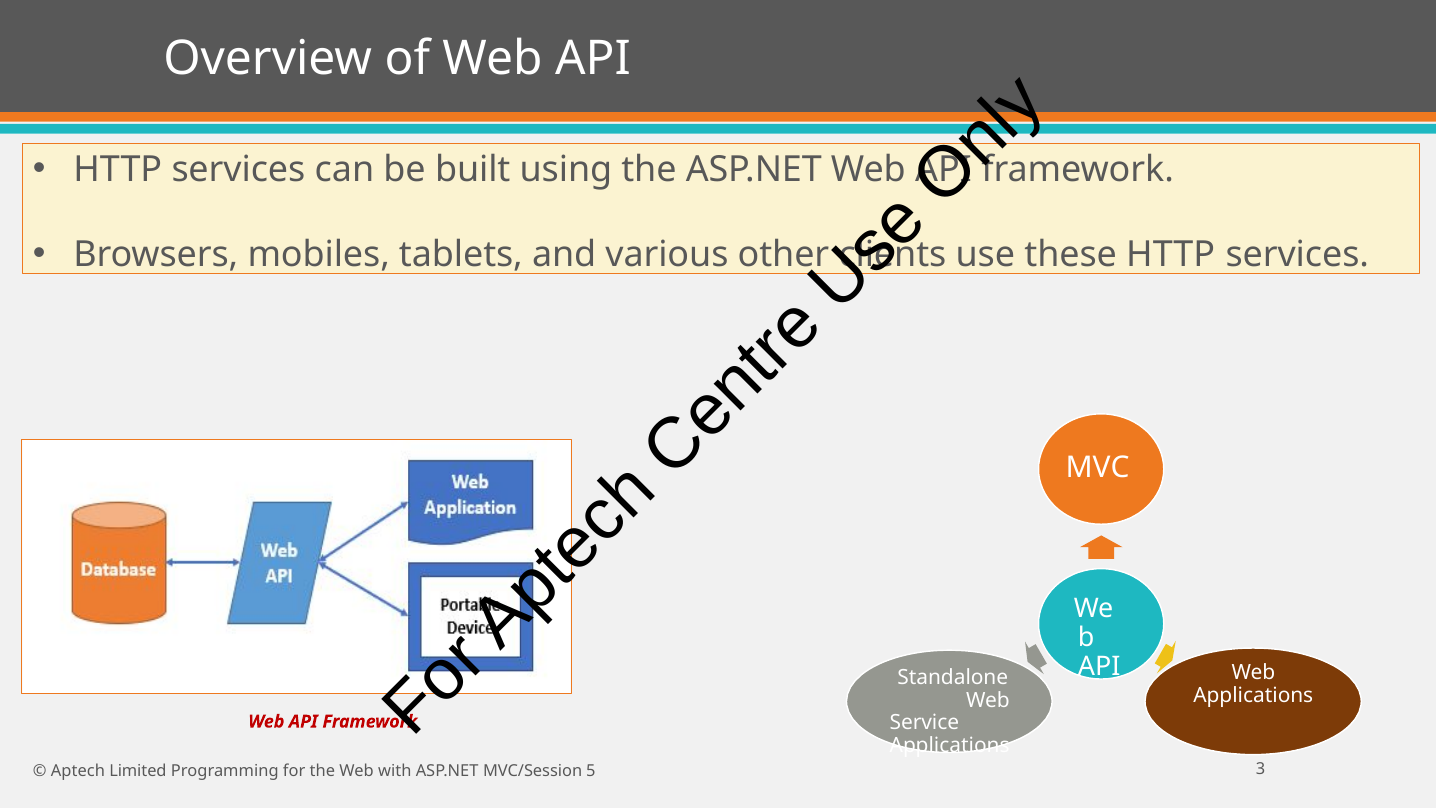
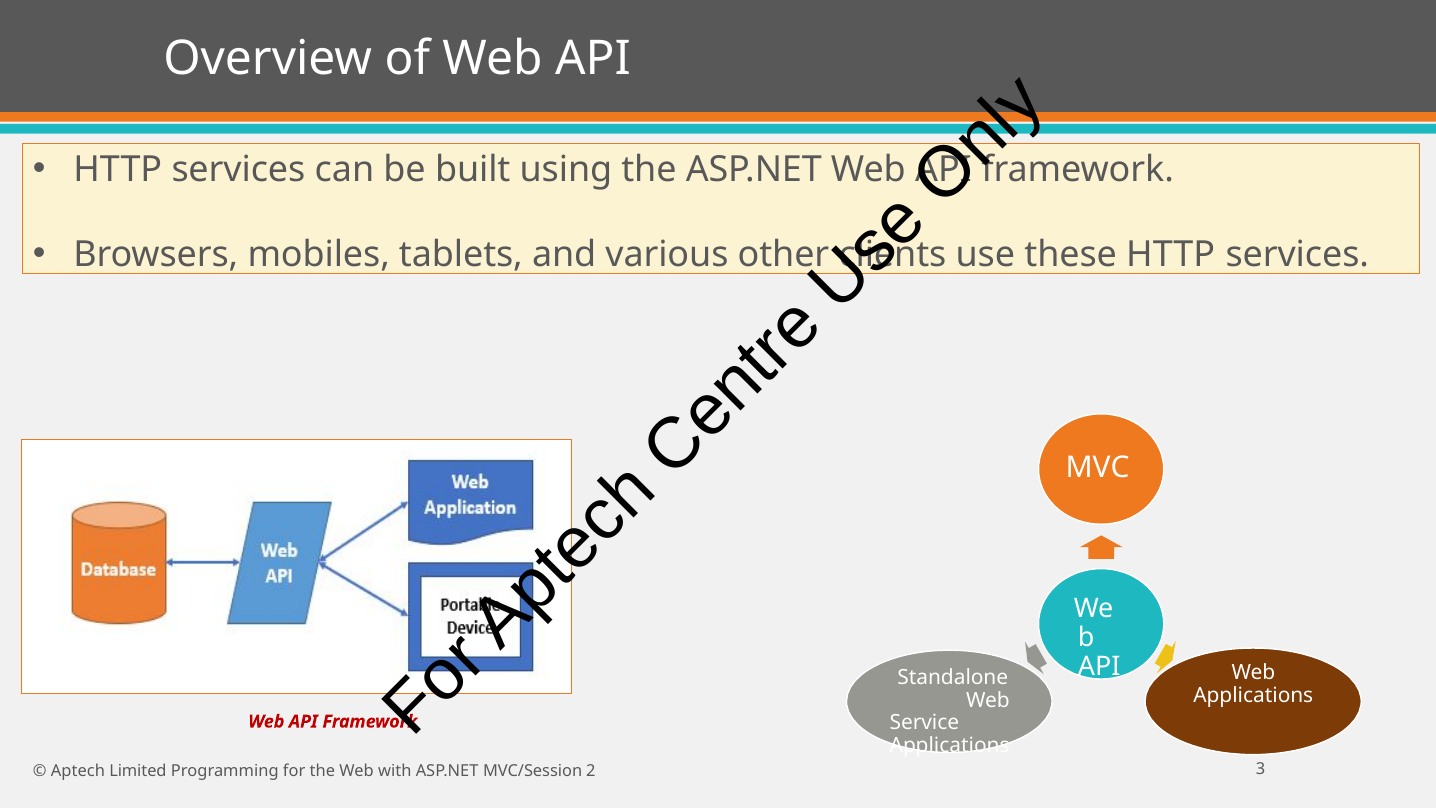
5: 5 -> 2 (591, 770)
